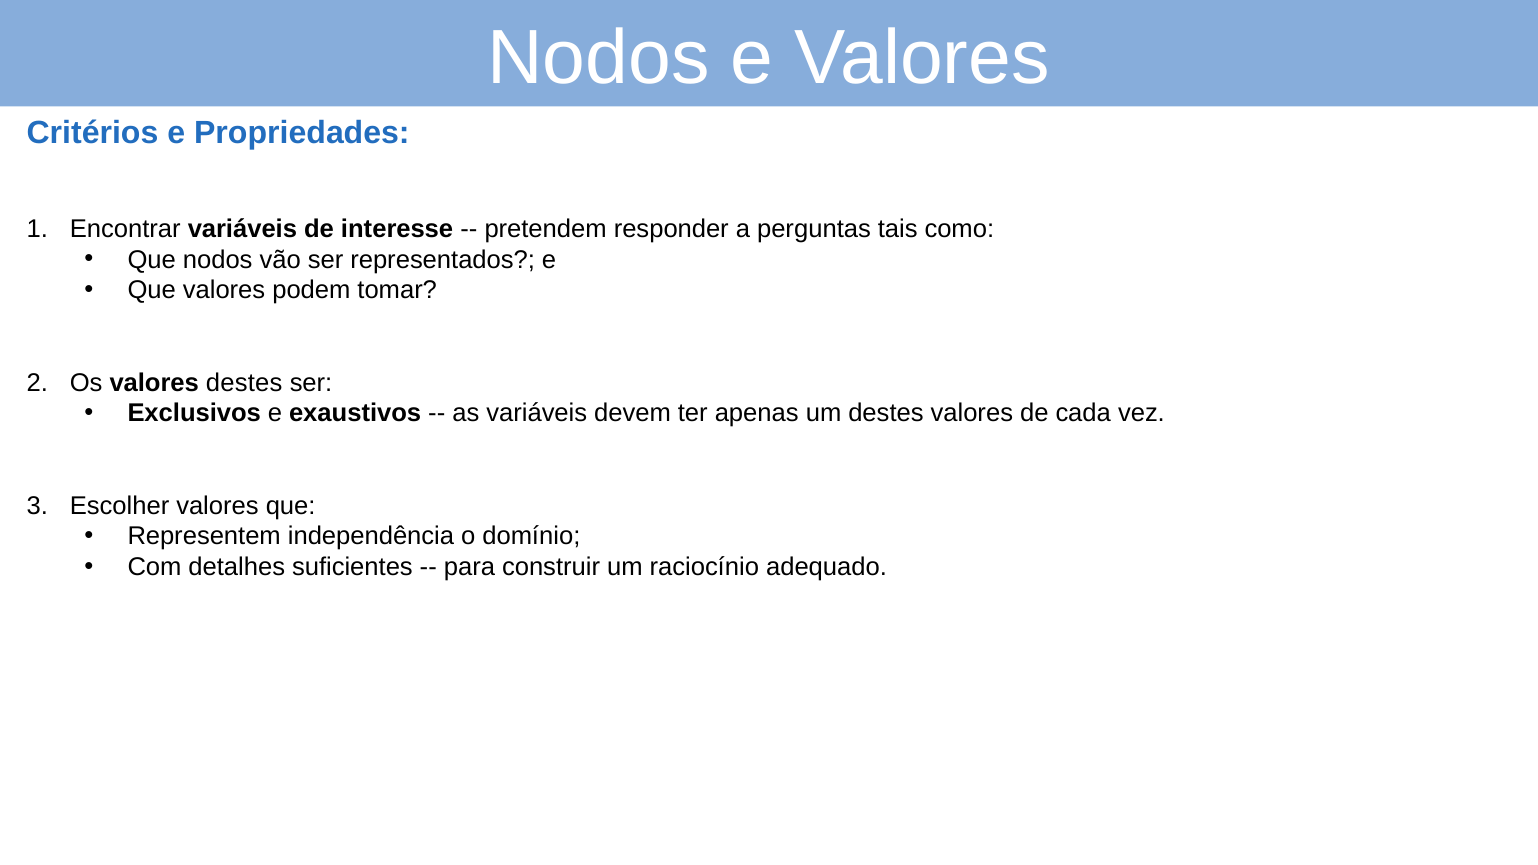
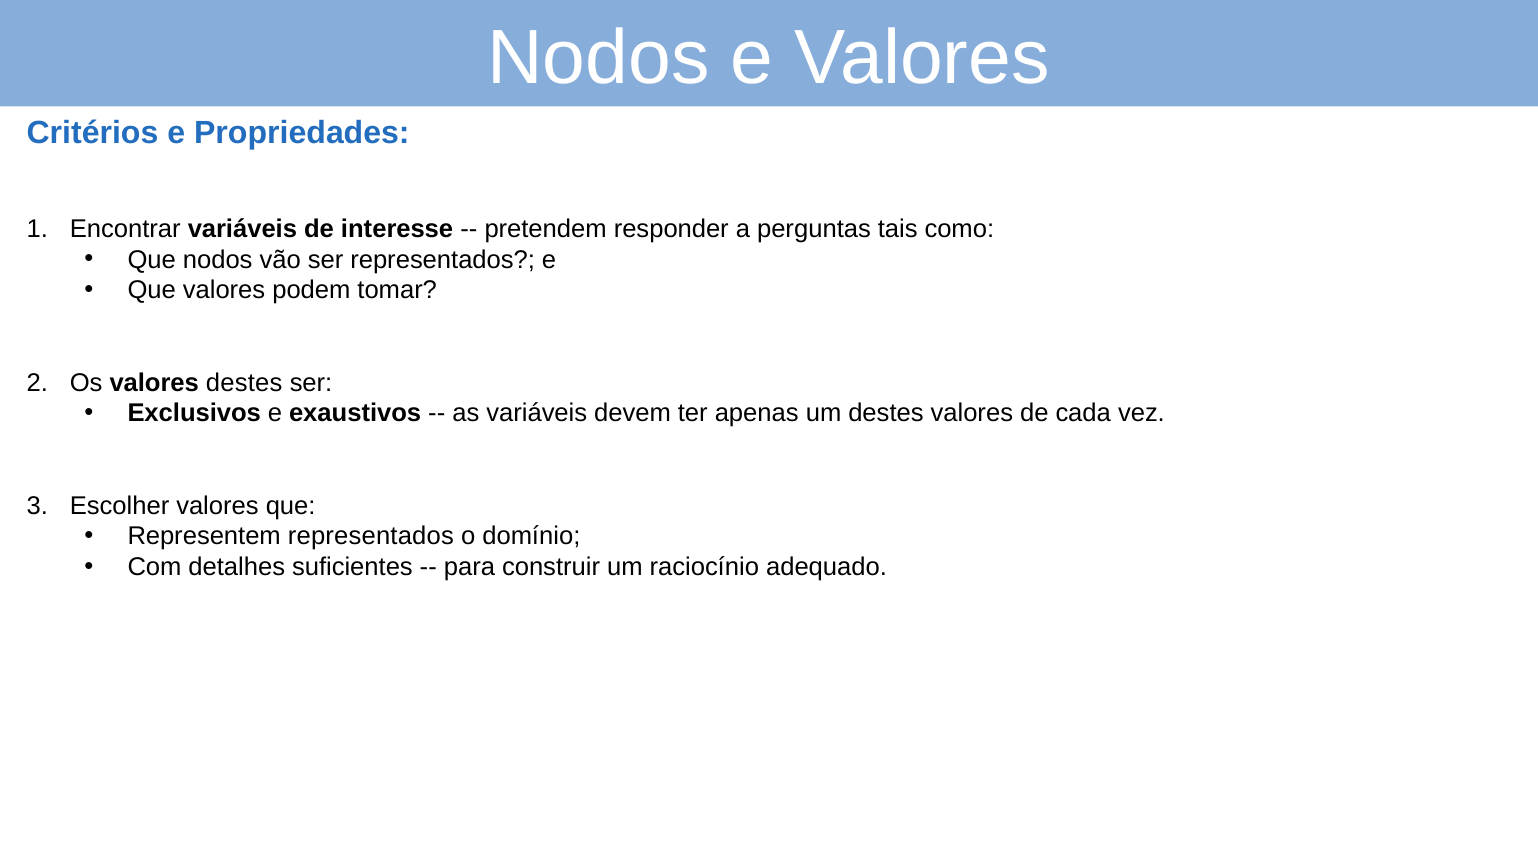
Representem independência: independência -> representados (371, 536)
